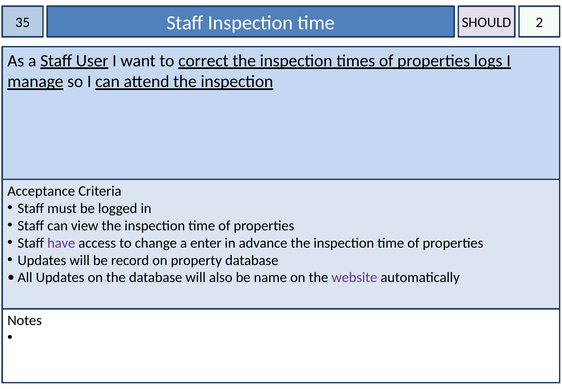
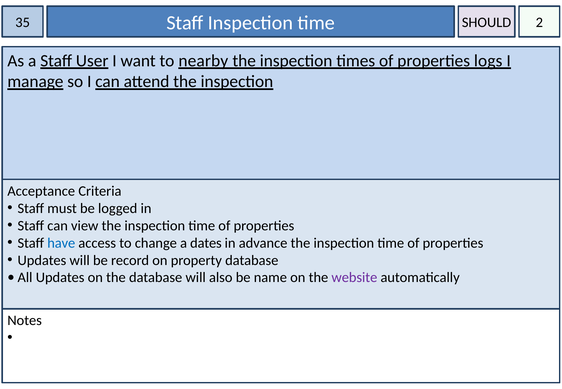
correct: correct -> nearby (203, 61)
have colour: purple -> blue (61, 243)
enter: enter -> dates (206, 243)
